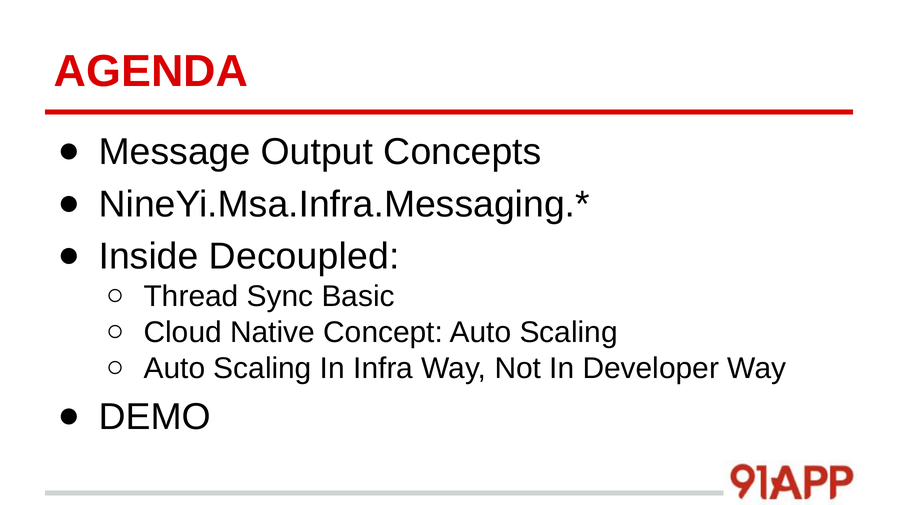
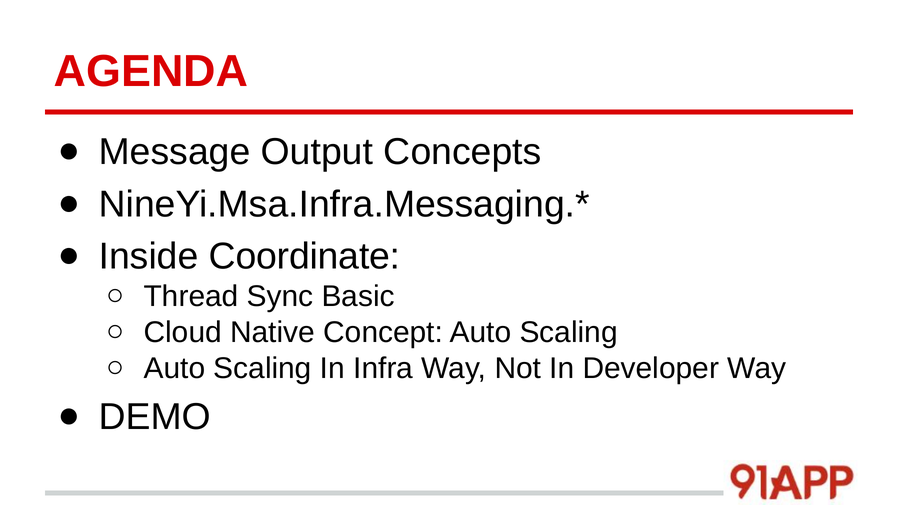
Decoupled: Decoupled -> Coordinate (305, 257)
